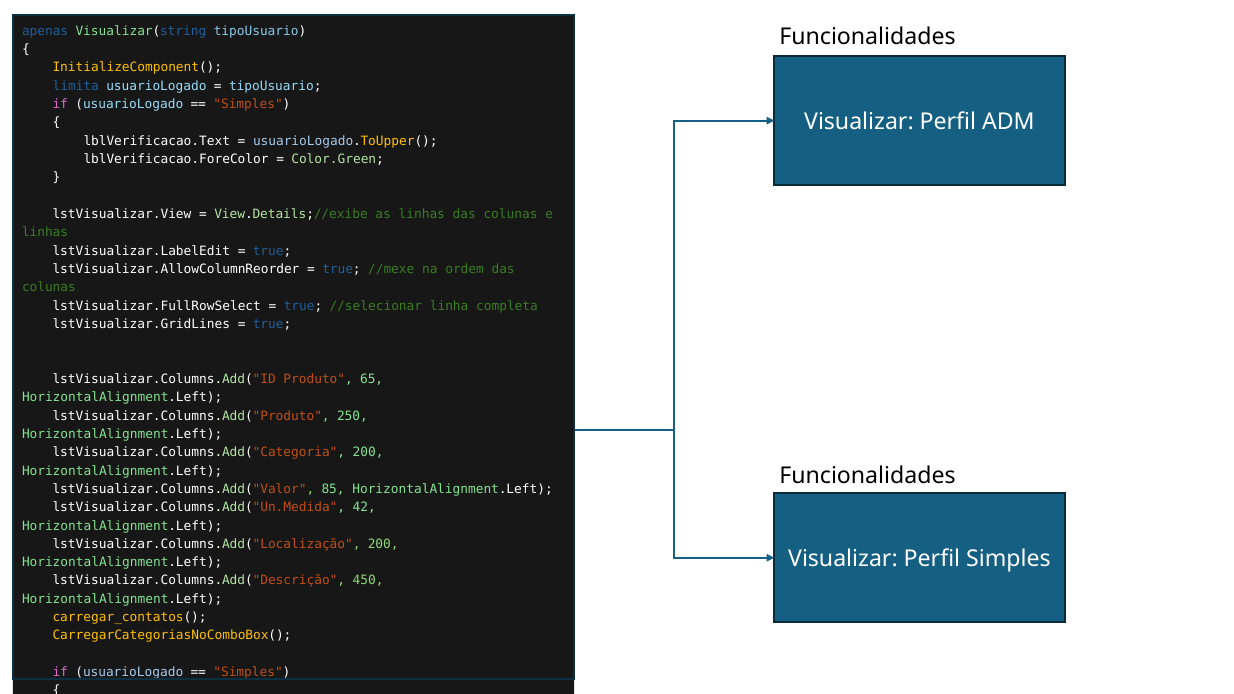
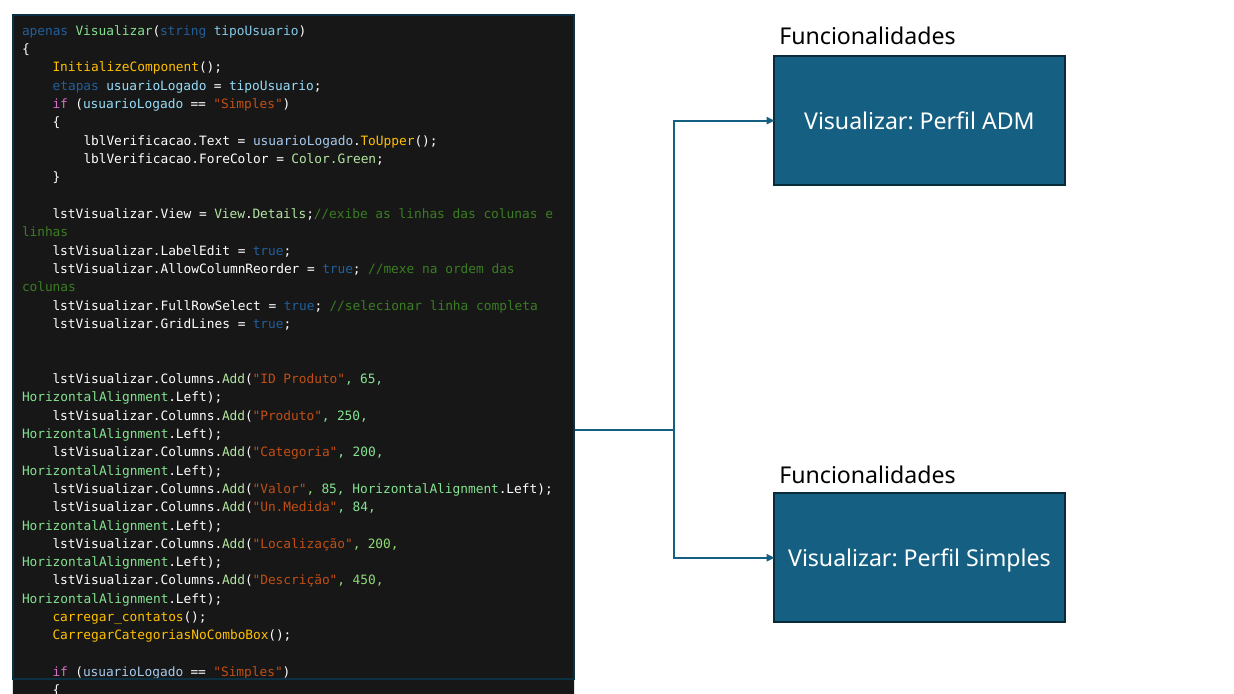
limita: limita -> etapas (76, 86)
42: 42 -> 84 (364, 508)
